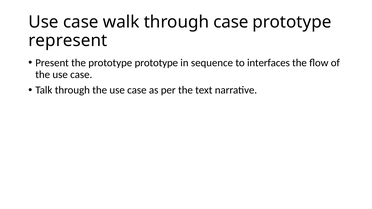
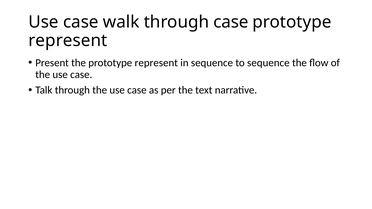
the prototype prototype: prototype -> represent (156, 63)
to interfaces: interfaces -> sequence (268, 63)
